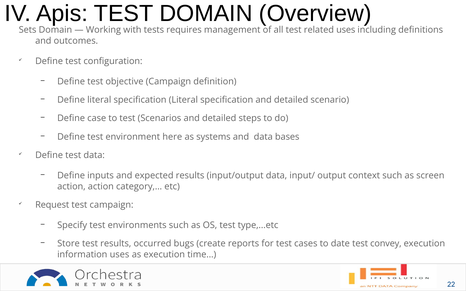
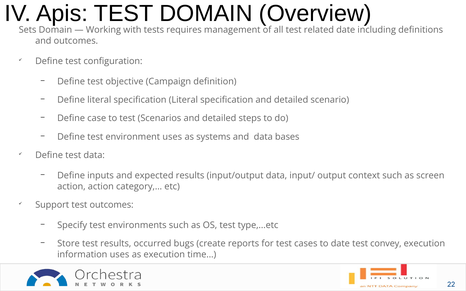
related uses: uses -> date (346, 30)
environment here: here -> uses (172, 137)
Request: Request -> Support (52, 205)
test campaign: campaign -> outcomes (112, 205)
